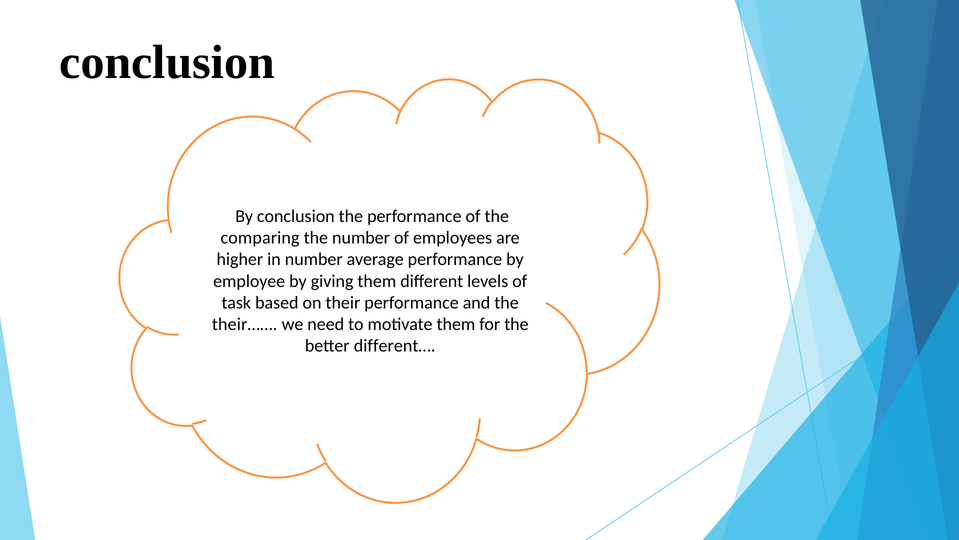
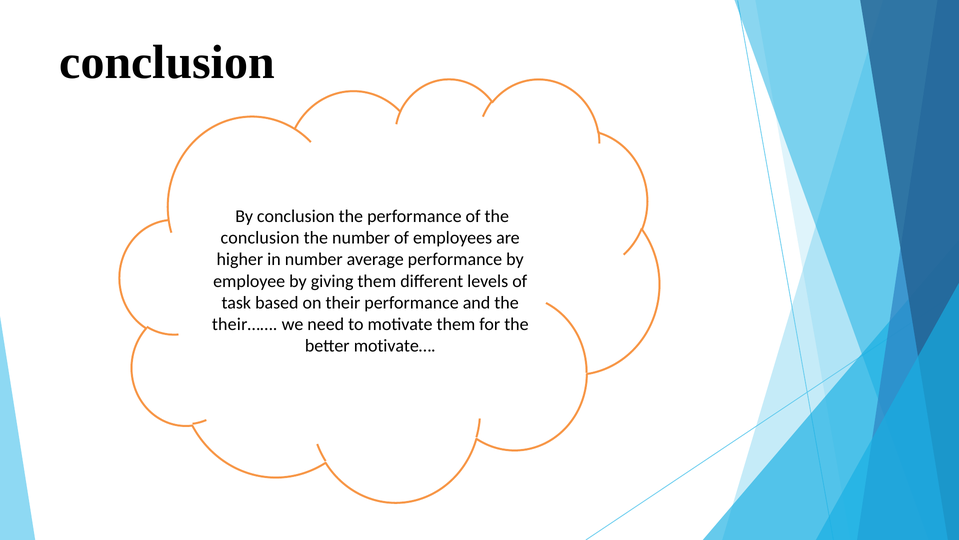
comparing: comparing -> conclusion (260, 238)
different…: different… -> motivate… (395, 346)
